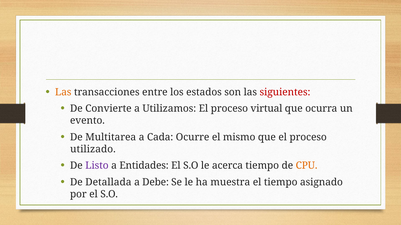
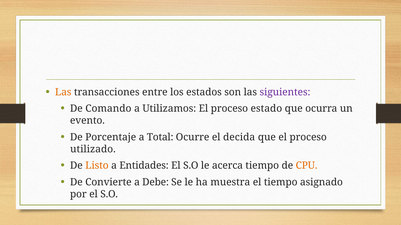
siguientes colour: red -> purple (285, 92)
Convierte: Convierte -> Comando (108, 109)
virtual: virtual -> estado (266, 109)
Multitarea: Multitarea -> Porcentaje (111, 137)
Cada: Cada -> Total (160, 137)
mismo: mismo -> decida (239, 137)
Listo colour: purple -> orange (97, 166)
Detallada: Detallada -> Convierte (108, 183)
